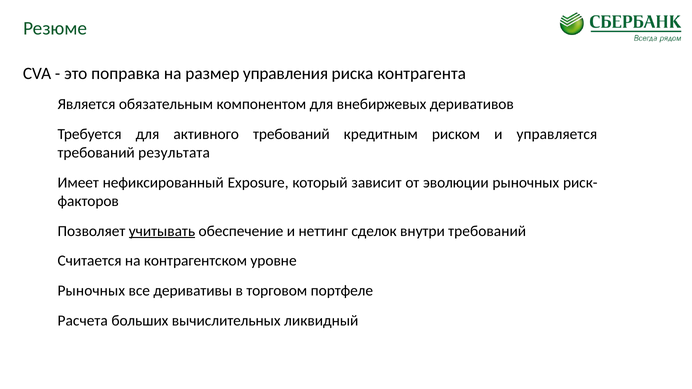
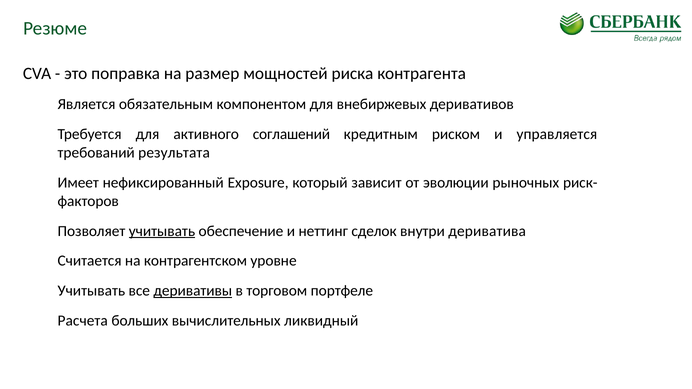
управления: управления -> мощностей (285, 73)
активного требований: требований -> соглашений (291, 134)
внутри требований: требований -> дериватива (487, 231)
Рыночных: Рыночных -> Учитывать (91, 291)
деривативы underline: none -> present (193, 291)
